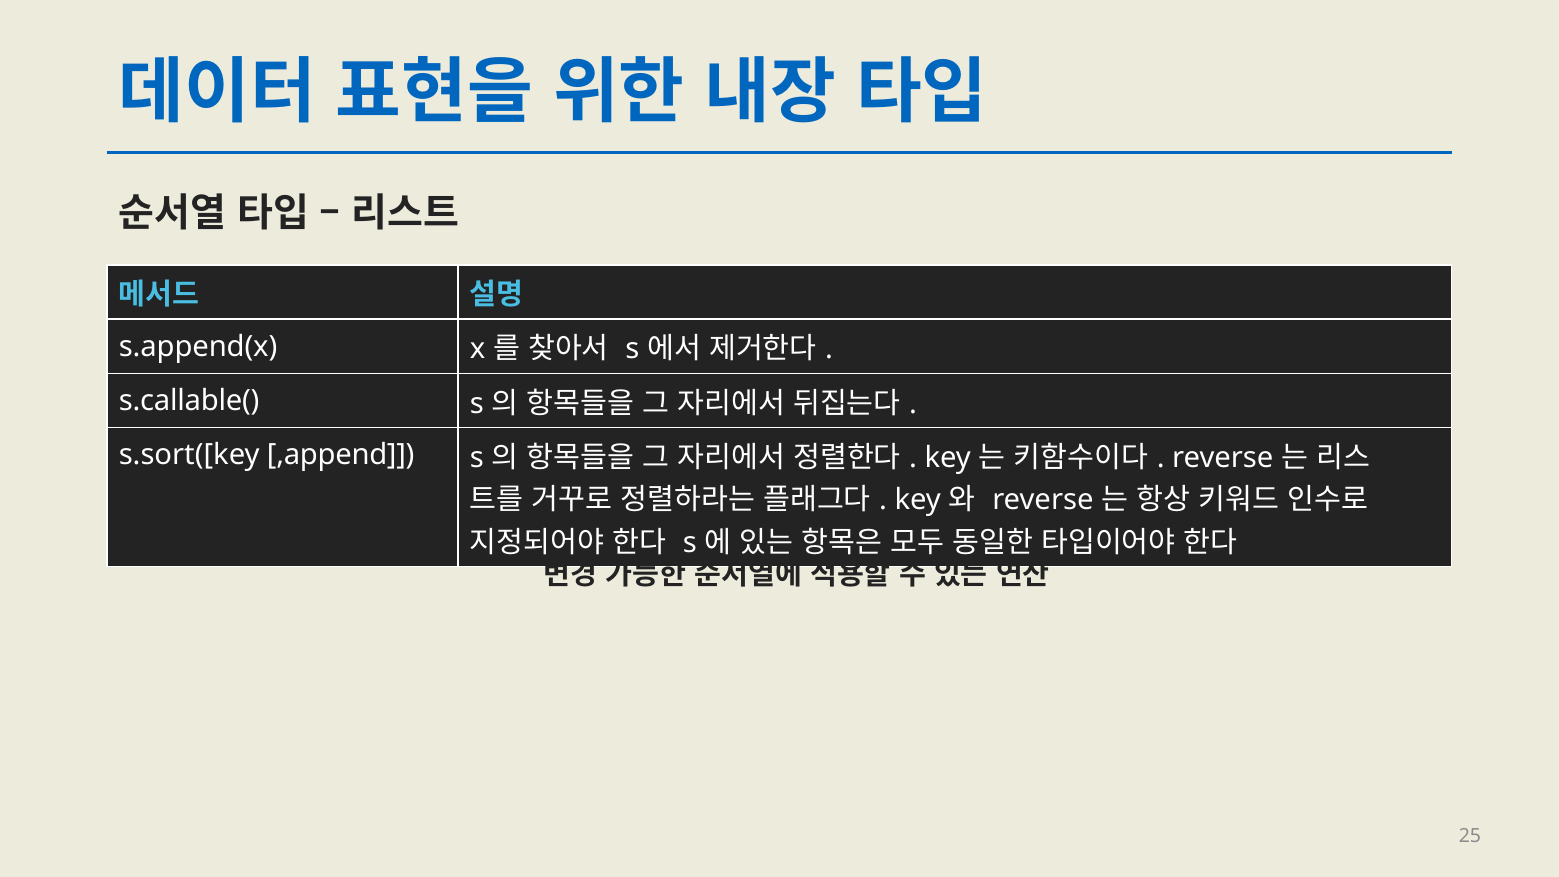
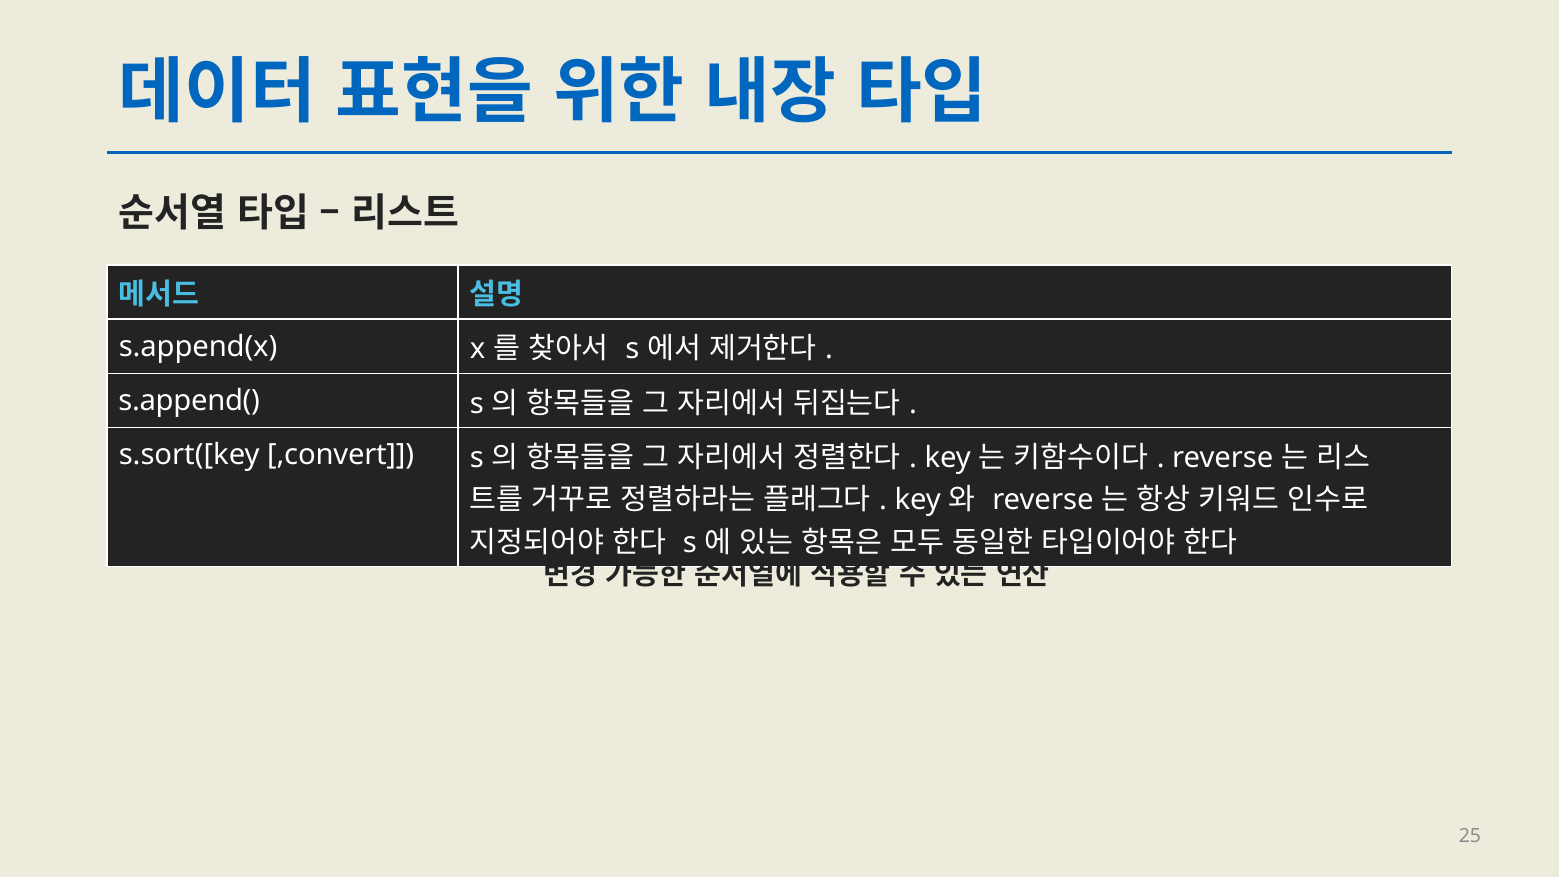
s.callable(: s.callable( -> s.append( (189, 401)
,append: ,append -> ,convert (341, 455)
